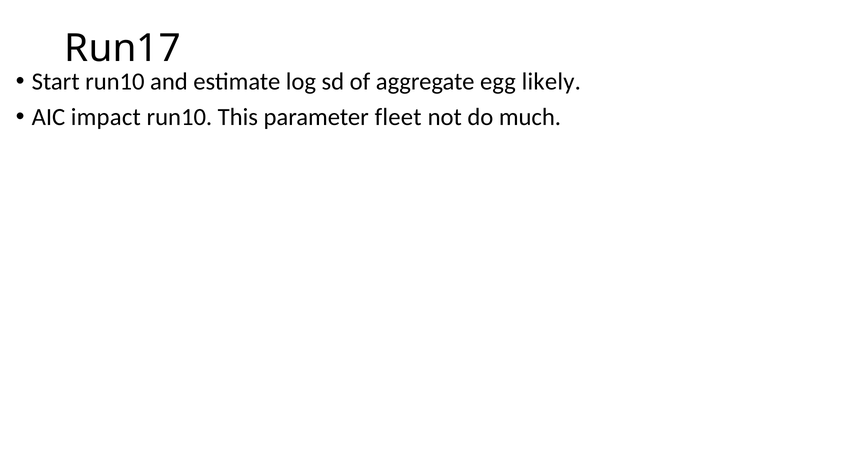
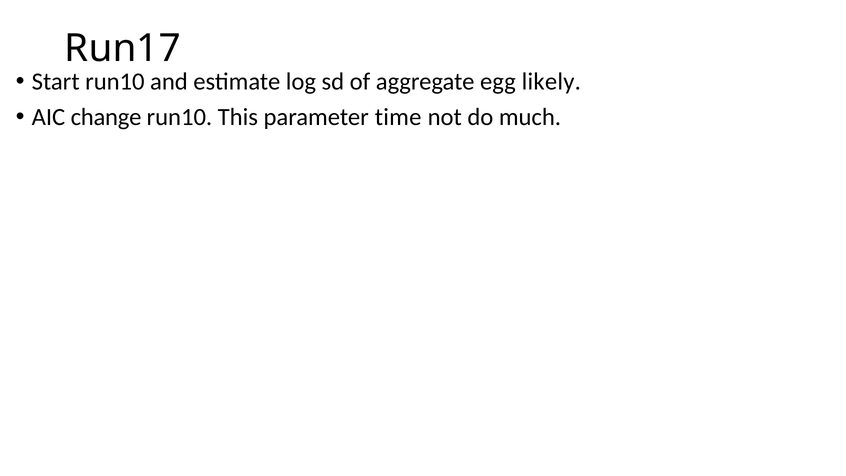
impact: impact -> change (106, 117)
fleet: fleet -> time (398, 117)
